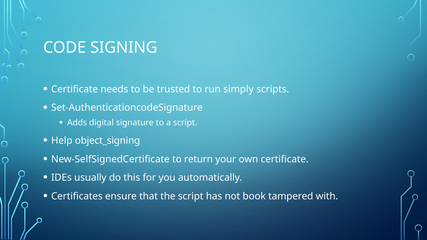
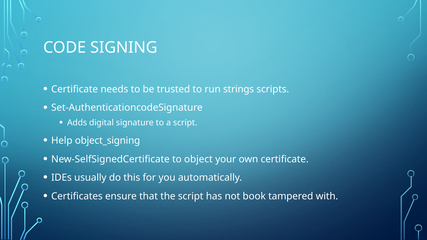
simply: simply -> strings (239, 89)
return: return -> object (198, 159)
